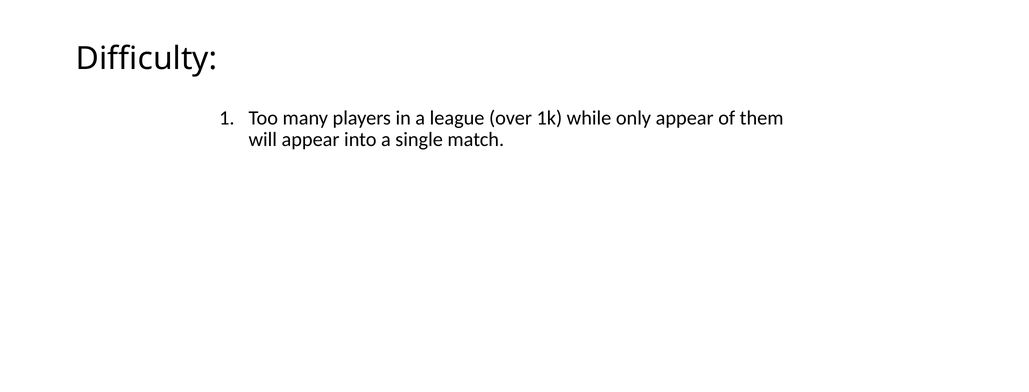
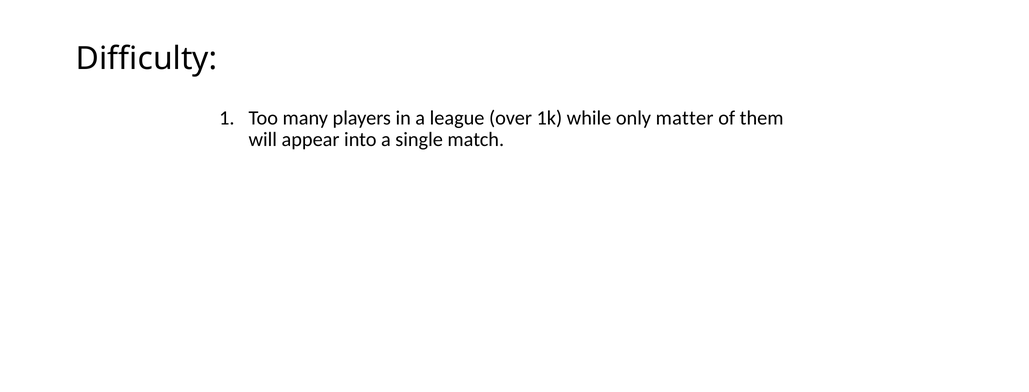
only appear: appear -> matter (685, 118)
